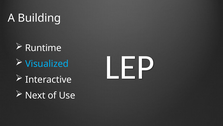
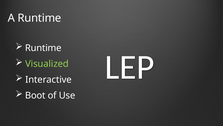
A Building: Building -> Runtime (39, 18)
Visualized colour: light blue -> light green (47, 64)
Next: Next -> Boot (35, 95)
